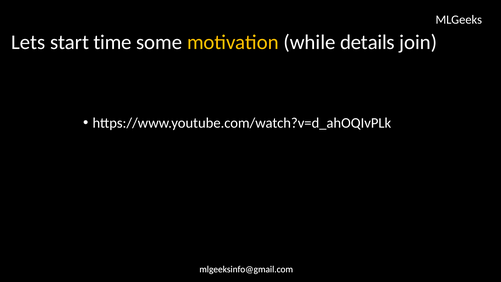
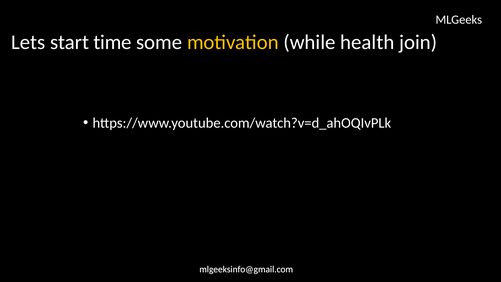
details: details -> health (367, 42)
